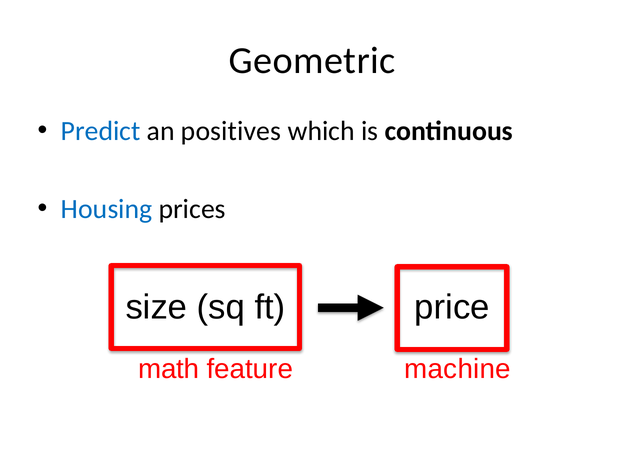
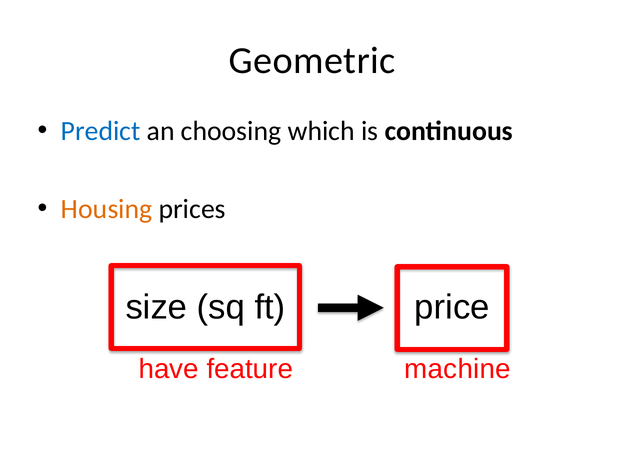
positives: positives -> choosing (231, 131)
Housing colour: blue -> orange (107, 209)
math: math -> have (169, 369)
